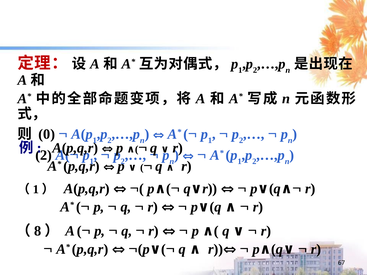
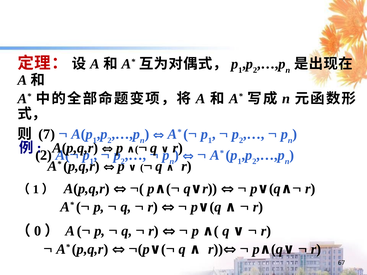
0: 0 -> 7 (47, 134)
8: 8 -> 0 (38, 231)
